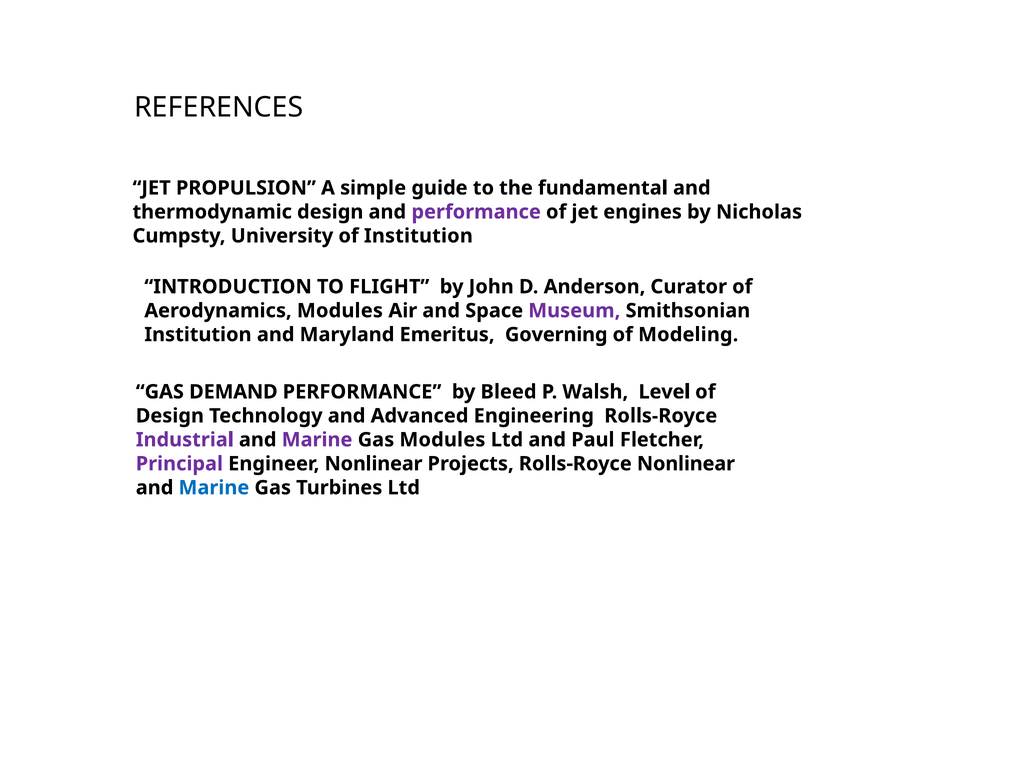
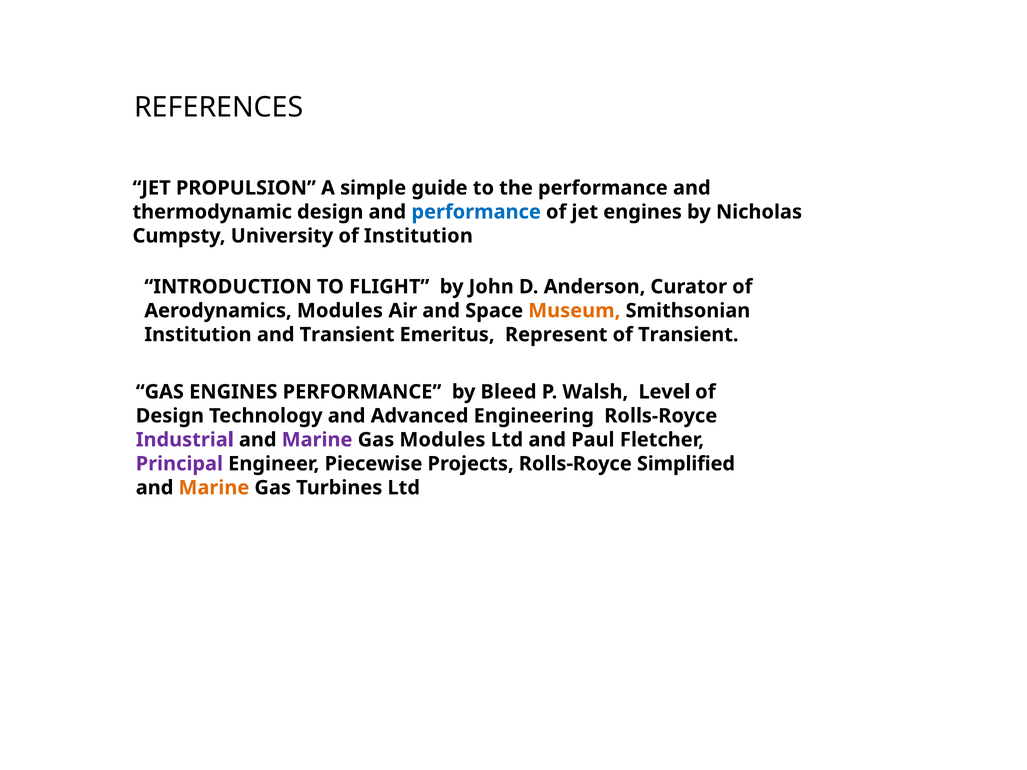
the fundamental: fundamental -> performance (603, 188)
performance colour: purple -> blue (476, 212)
Museum colour: purple -> orange (574, 311)
and Maryland: Maryland -> Transient (347, 335)
Governing: Governing -> Represent (556, 335)
of Modeling: Modeling -> Transient (688, 335)
GAS DEMAND: DEMAND -> ENGINES (233, 392)
Engineer Nonlinear: Nonlinear -> Piecewise (373, 464)
Rolls-Royce Nonlinear: Nonlinear -> Simplified (686, 464)
Marine colour: blue -> orange (214, 488)
